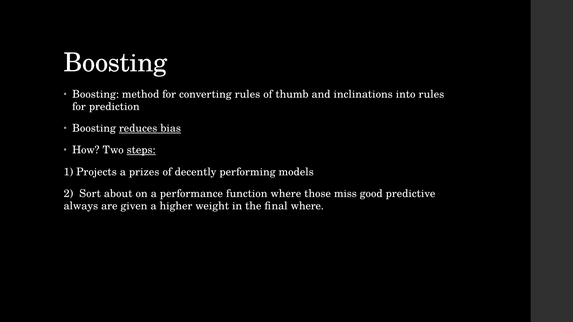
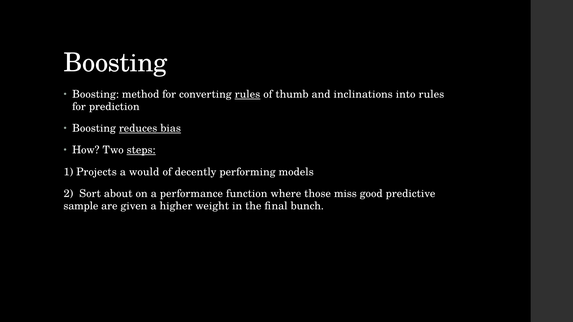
rules underline: none -> present (248, 94)
prizes: prizes -> would (144, 172)
always: always -> sample (81, 206)
final where: where -> bunch (307, 206)
